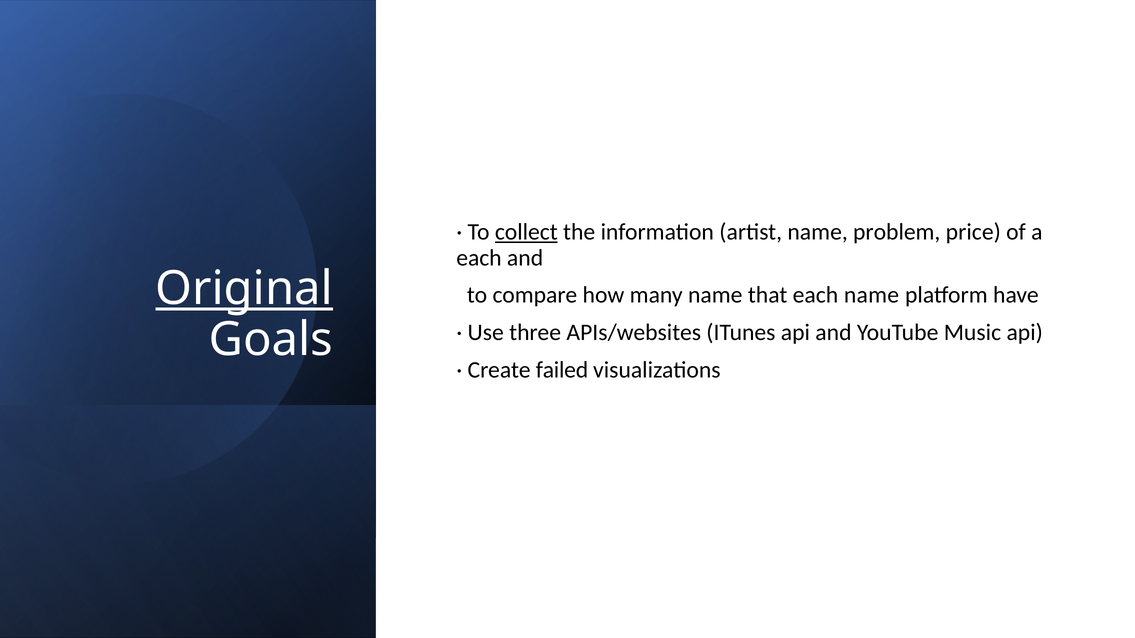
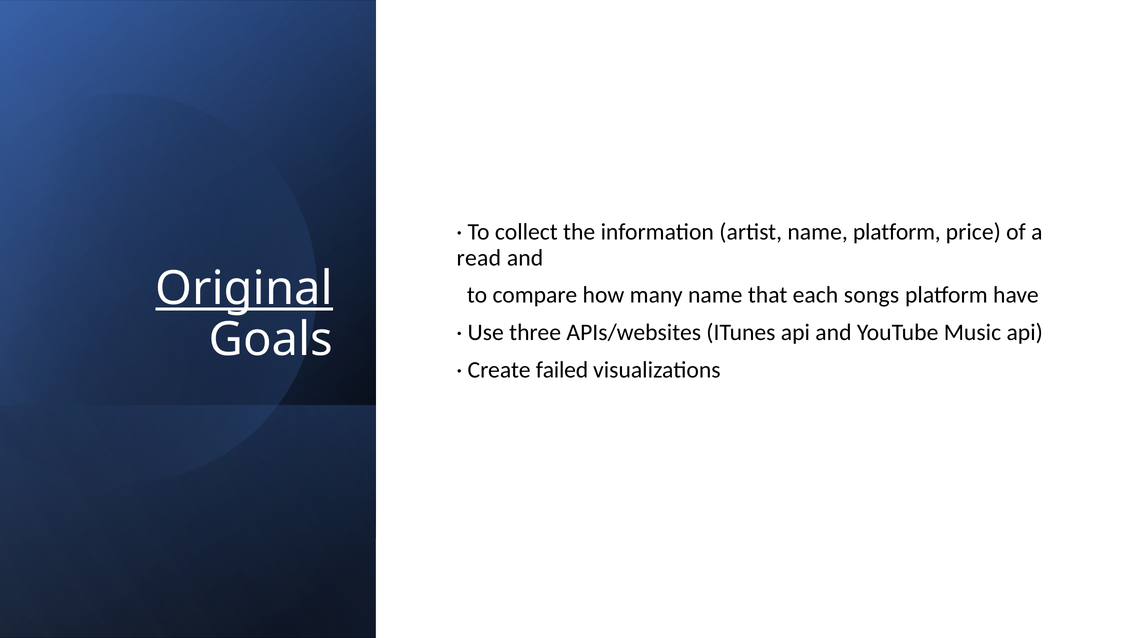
collect underline: present -> none (526, 232)
name problem: problem -> platform (897, 232)
each: each -> read (479, 258)
each name: name -> songs (871, 295)
